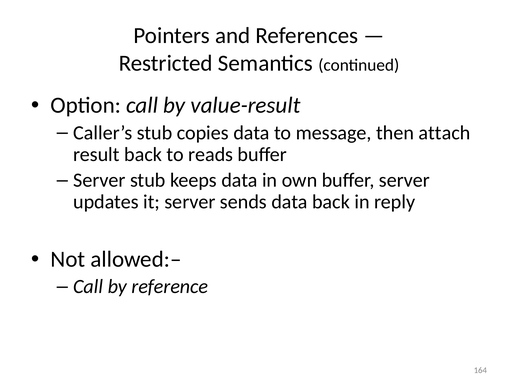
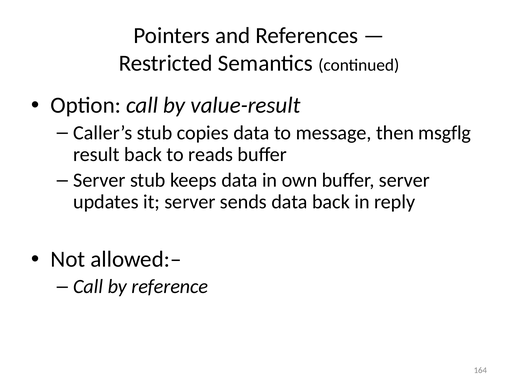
attach: attach -> msgflg (445, 133)
